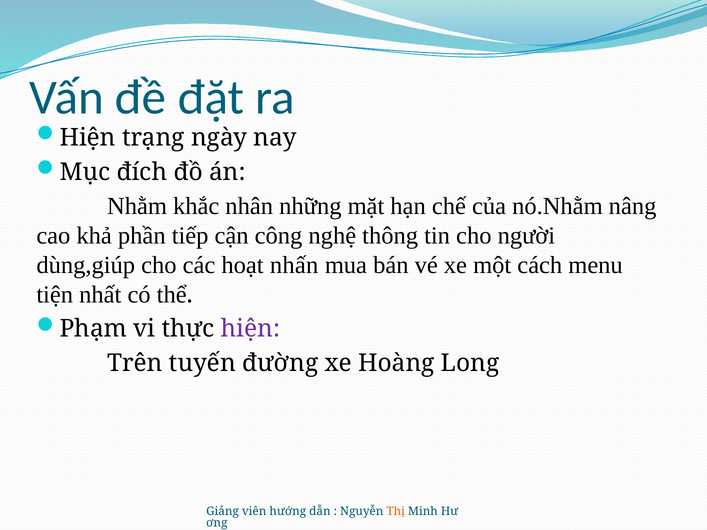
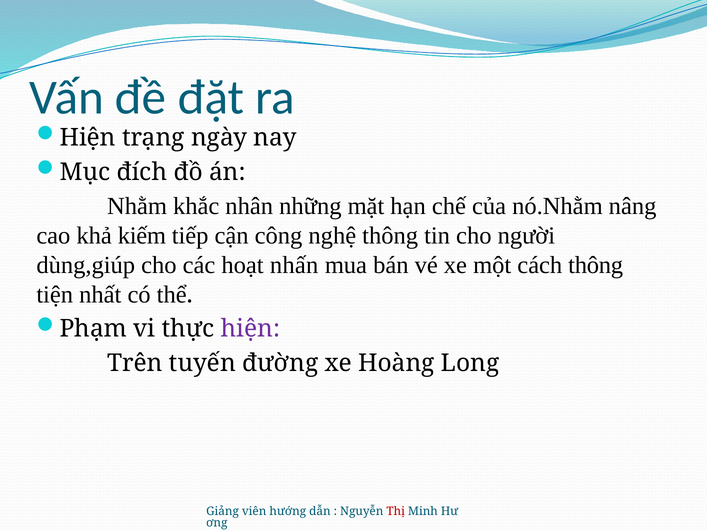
phần: phần -> kiếm (142, 236)
cách menu: menu -> thông (596, 265)
Thị colour: orange -> red (396, 512)
